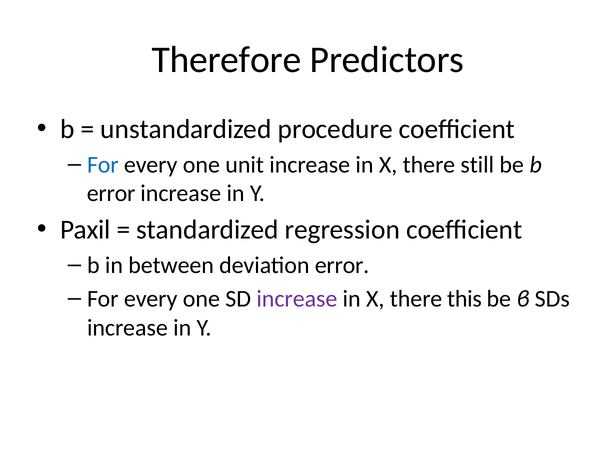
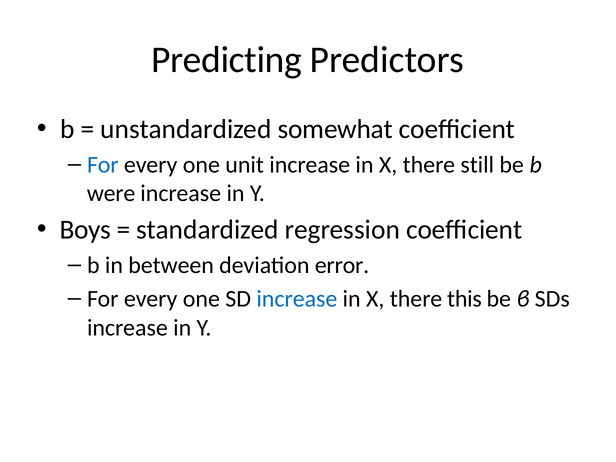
Therefore: Therefore -> Predicting (227, 60)
procedure: procedure -> somewhat (335, 129)
error: error -> were (111, 193)
Paxil: Paxil -> Boys (85, 230)
increase colour: purple -> blue (297, 299)
